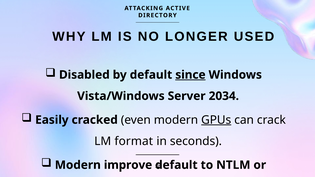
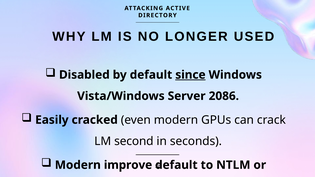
2034: 2034 -> 2086 (224, 96)
GPUs underline: present -> none (216, 120)
format: format -> second (134, 141)
